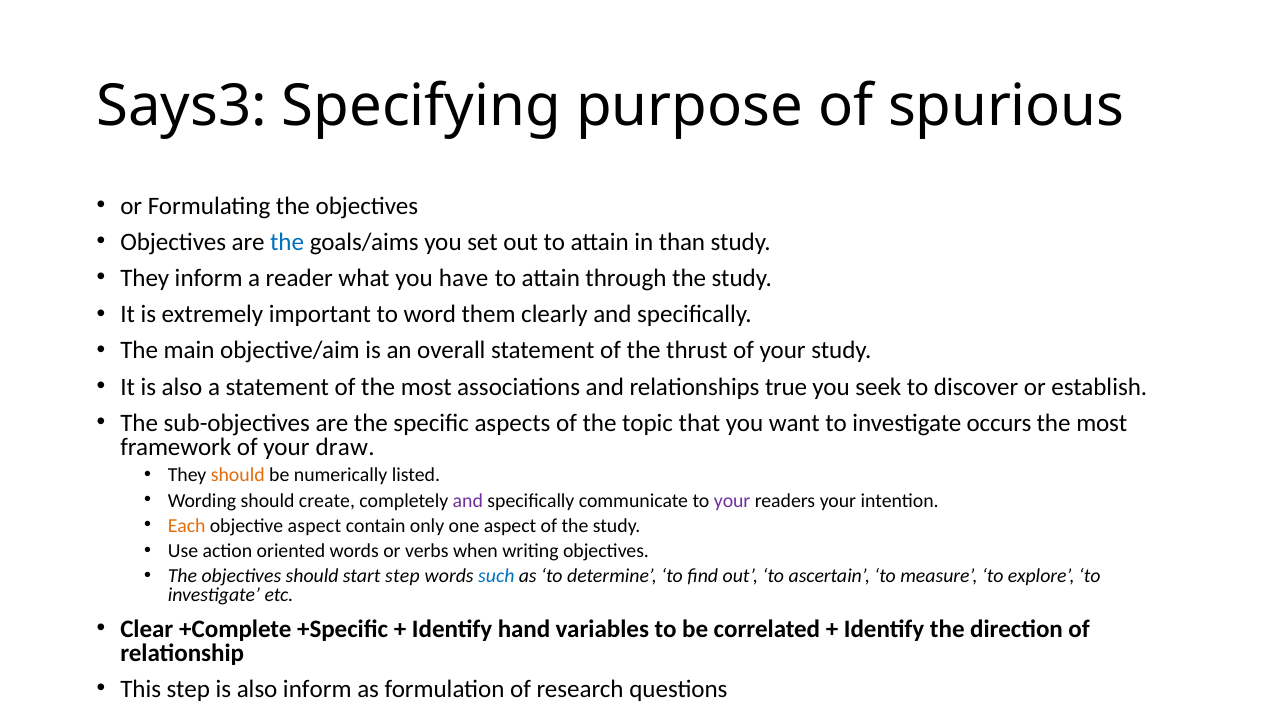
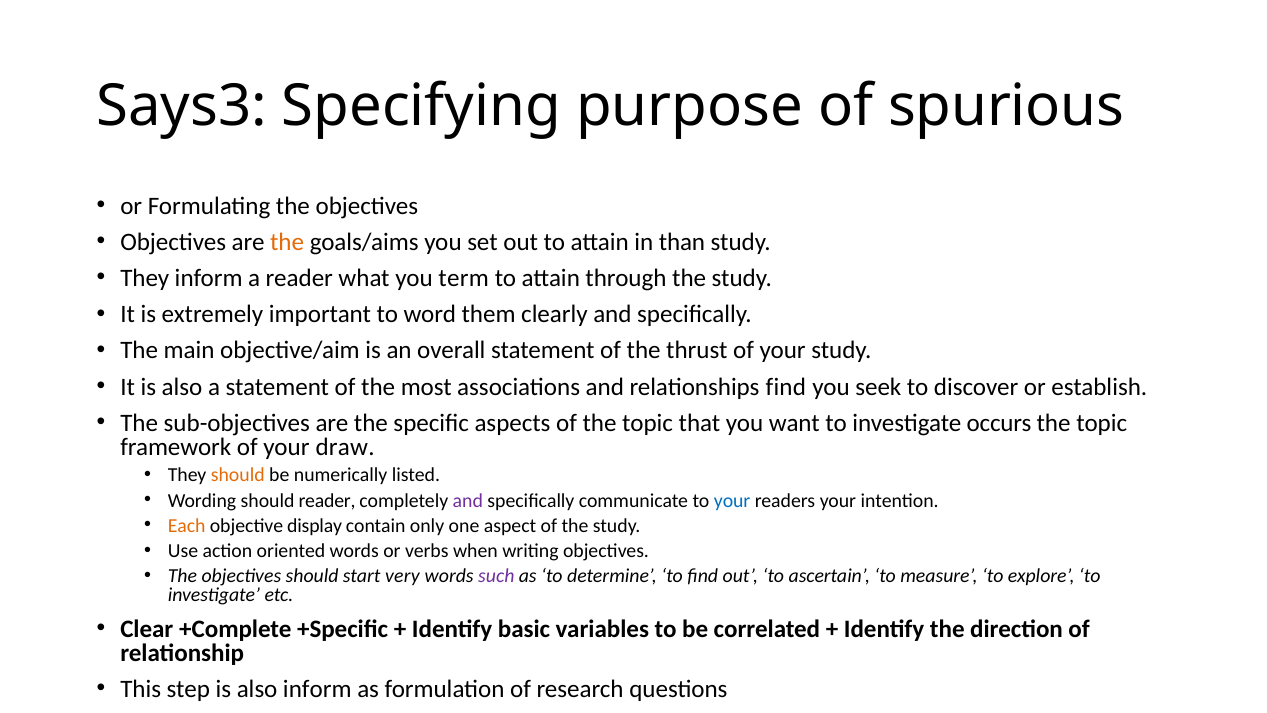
the colour: blue -> orange (287, 242)
have: have -> term (464, 278)
relationships true: true -> find (786, 387)
most: most -> topic (1102, 423)
should create: create -> reader (327, 500)
your colour: purple -> blue (732, 500)
objective aspect: aspect -> display (315, 525)
start step: step -> very (402, 576)
such colour: blue -> purple (496, 576)
hand: hand -> basic (524, 628)
